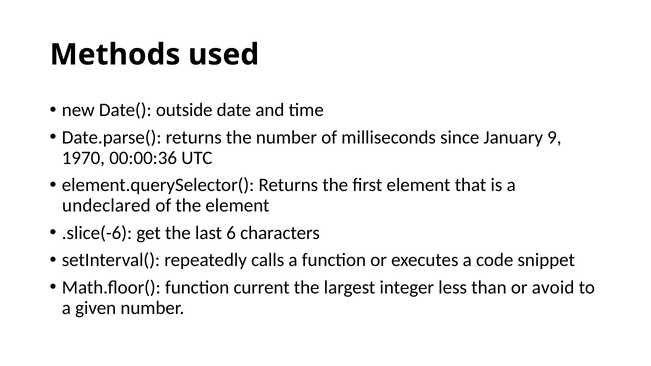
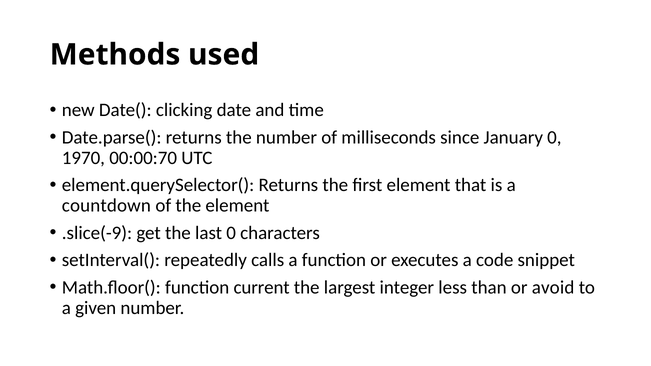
outside: outside -> clicking (184, 110)
January 9: 9 -> 0 (554, 137)
00:00:36: 00:00:36 -> 00:00:70 (143, 158)
undeclared: undeclared -> countdown (106, 206)
.slice(-6: .slice(-6 -> .slice(-9 (97, 233)
last 6: 6 -> 0 (231, 233)
